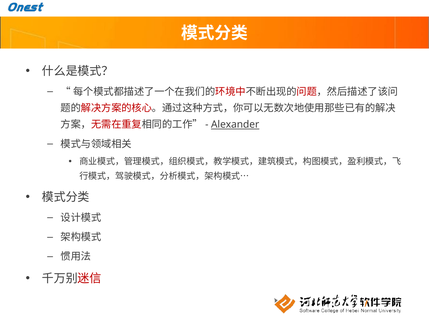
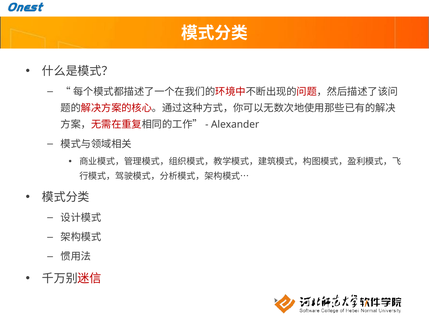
Alexander underline: present -> none (235, 124)
